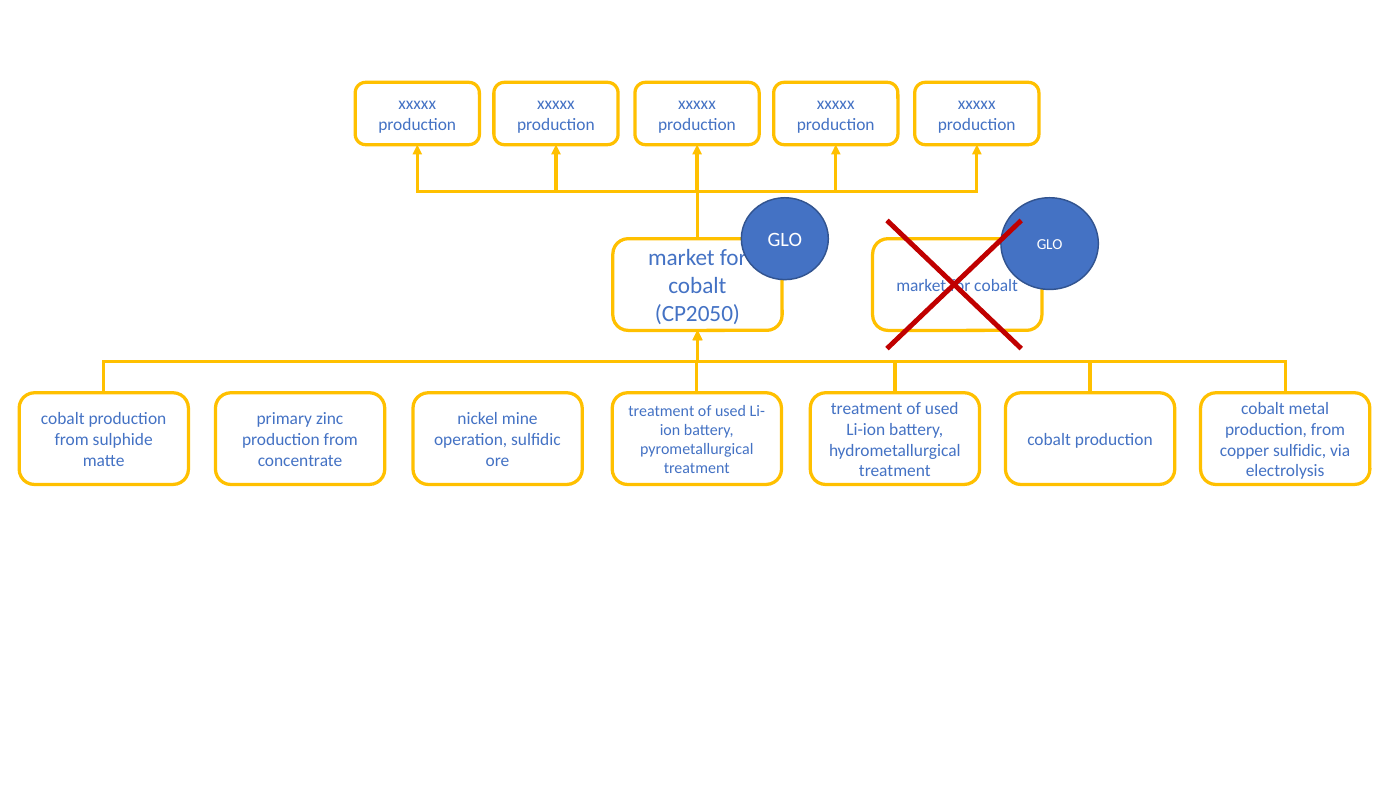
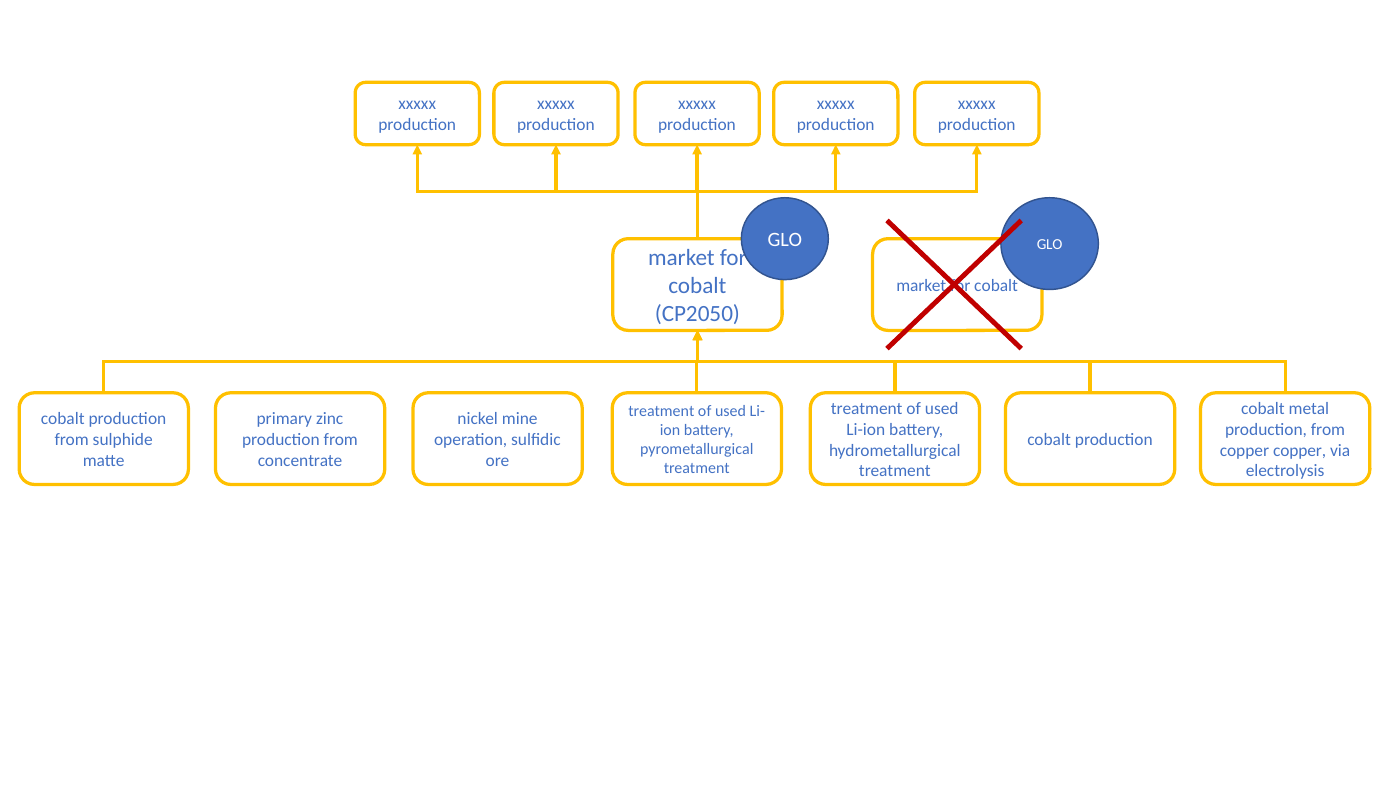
copper sulfidic: sulfidic -> copper (1300, 450)
